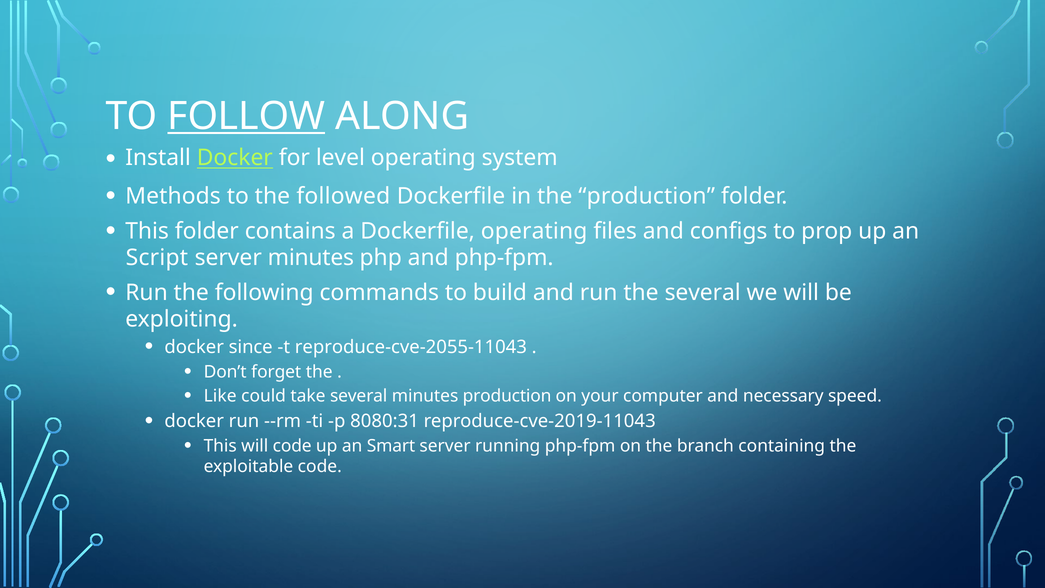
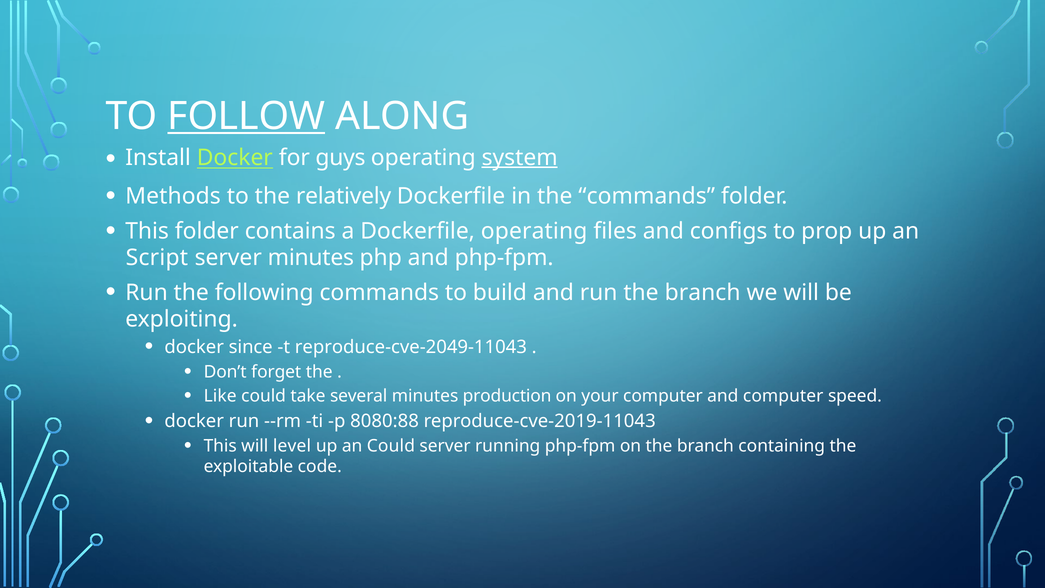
level: level -> guys (341, 158)
system underline: none -> present (520, 158)
followed: followed -> relatively (344, 196)
the production: production -> commands (647, 196)
run the several: several -> branch (703, 293)
reproduce-cve-2055-11043: reproduce-cve-2055-11043 -> reproduce-cve-2049-11043 (411, 347)
and necessary: necessary -> computer (783, 396)
8080:31: 8080:31 -> 8080:88 (385, 421)
will code: code -> level (292, 446)
an Smart: Smart -> Could (391, 446)
